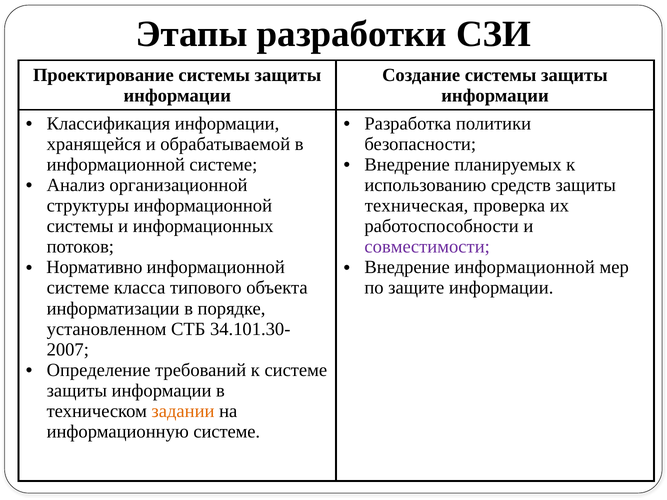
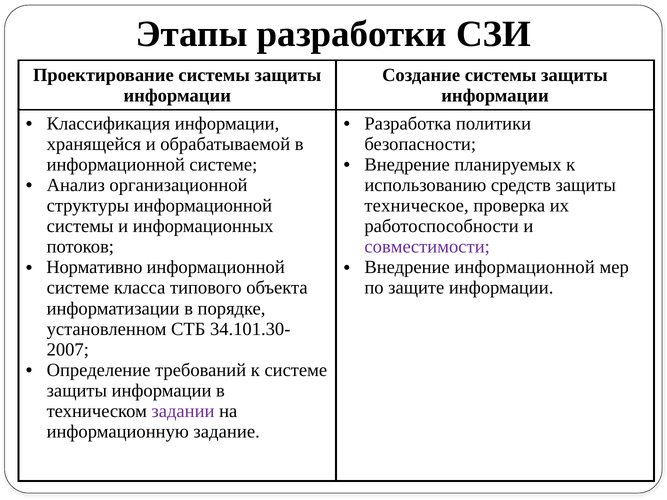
техническая: техническая -> техническое (417, 206)
задании colour: orange -> purple (183, 411)
информационную системе: системе -> задание (227, 432)
